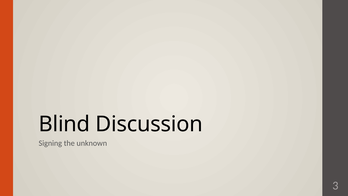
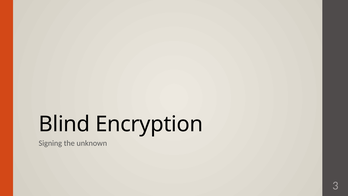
Discussion: Discussion -> Encryption (149, 124)
